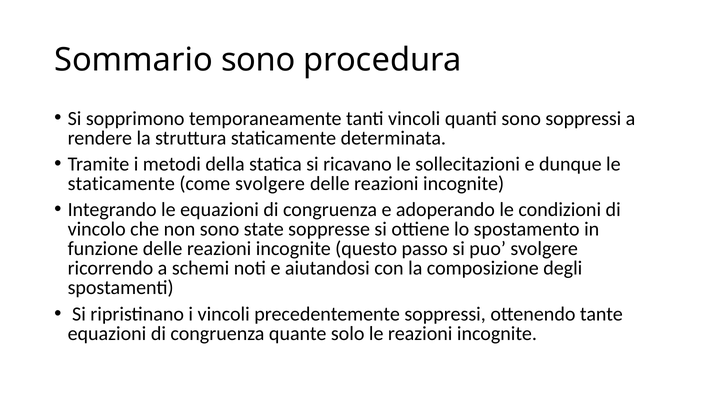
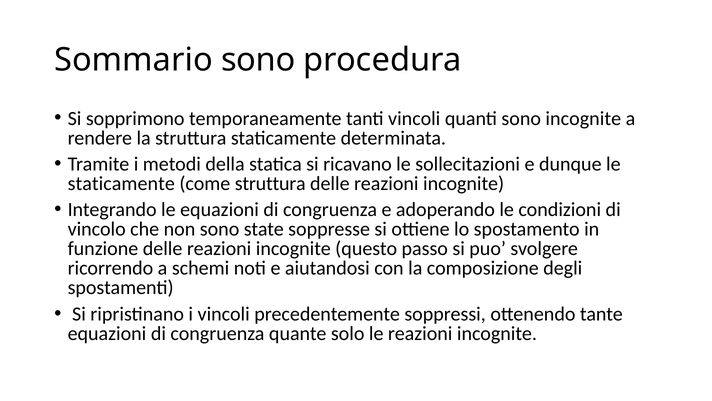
sono soppressi: soppressi -> incognite (583, 118)
come svolgere: svolgere -> struttura (270, 183)
